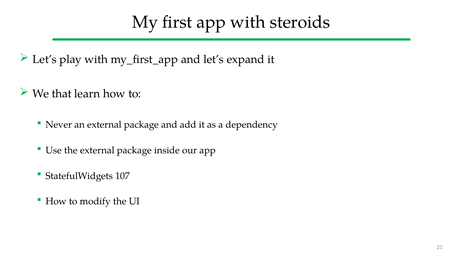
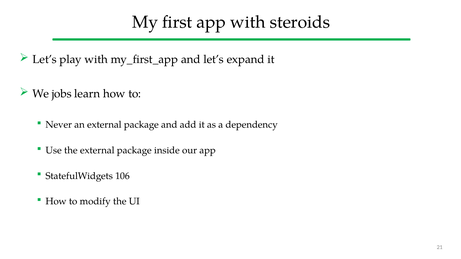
that: that -> jobs (62, 94)
107: 107 -> 106 (122, 176)
